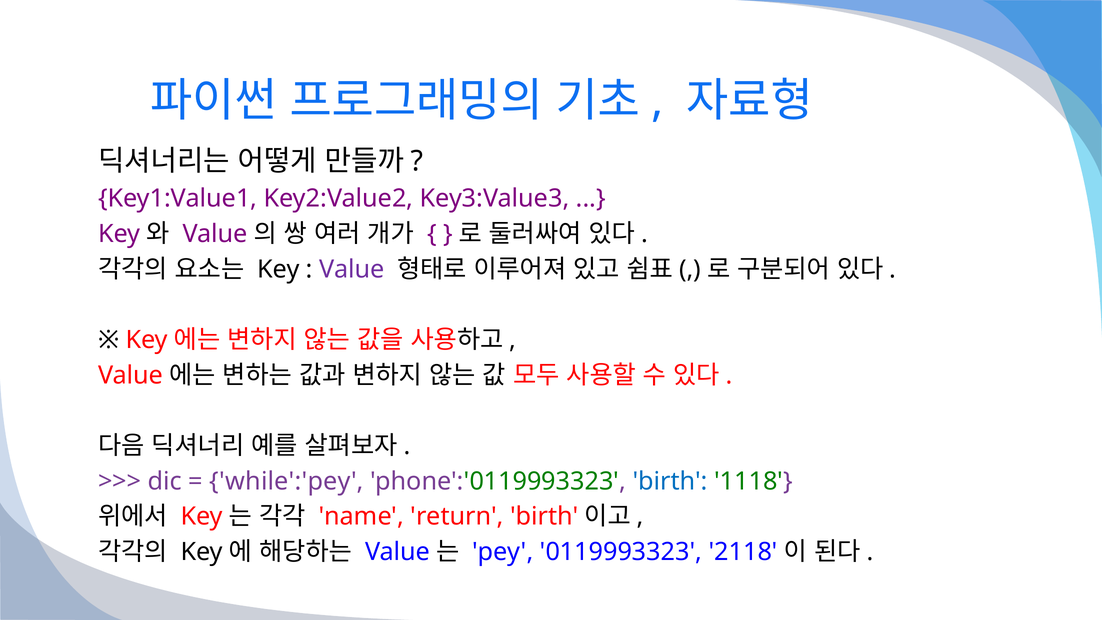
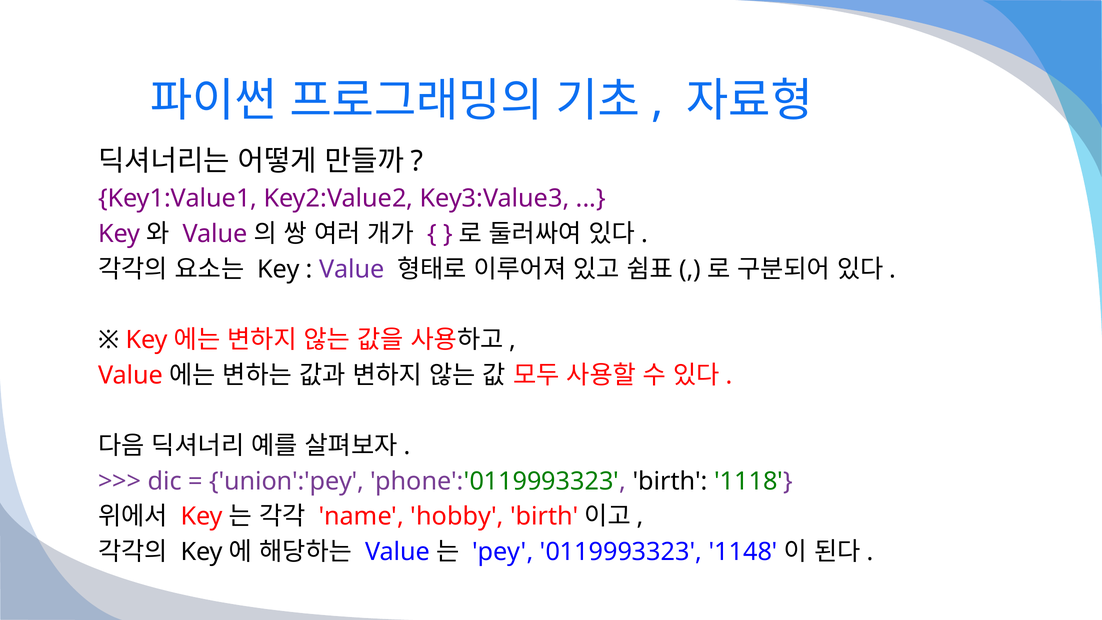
while':'pey: while':'pey -> union':'pey (287, 481)
birth colour: blue -> black (670, 481)
return: return -> hobby (457, 517)
2118: 2118 -> 1148 (743, 552)
